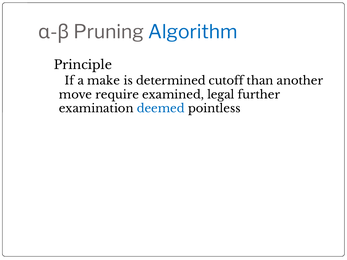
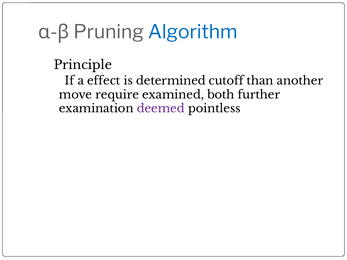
make: make -> effect (104, 81)
legal: legal -> both (221, 95)
deemed colour: blue -> purple (161, 109)
